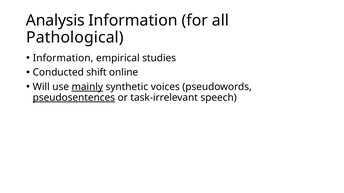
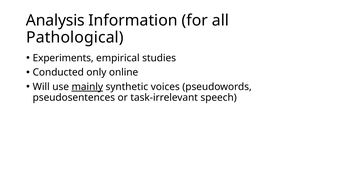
Information: Information -> Experiments (63, 58)
shift: shift -> only (96, 73)
pseudosentences underline: present -> none (74, 98)
